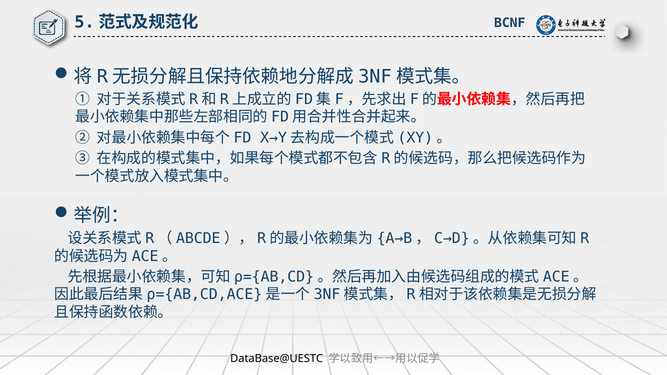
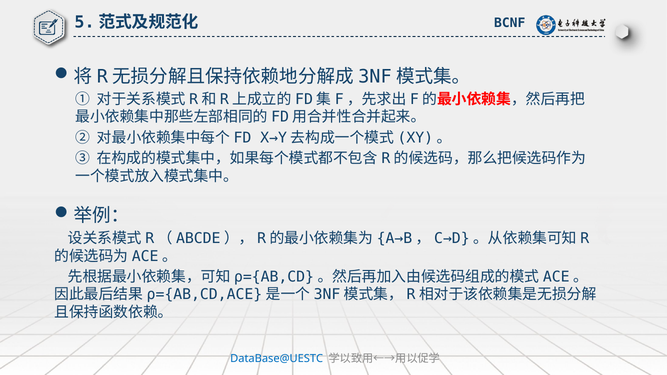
DataBase@UESTC colour: black -> blue (277, 359)
